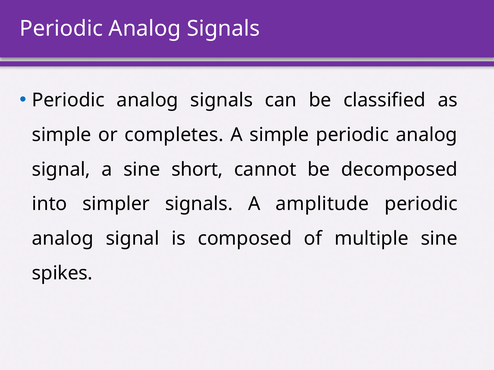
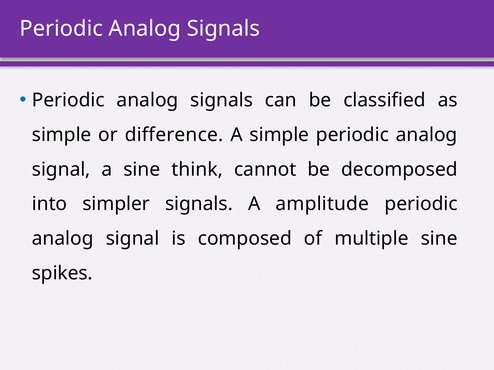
completes: completes -> difference (174, 135)
short: short -> think (197, 170)
